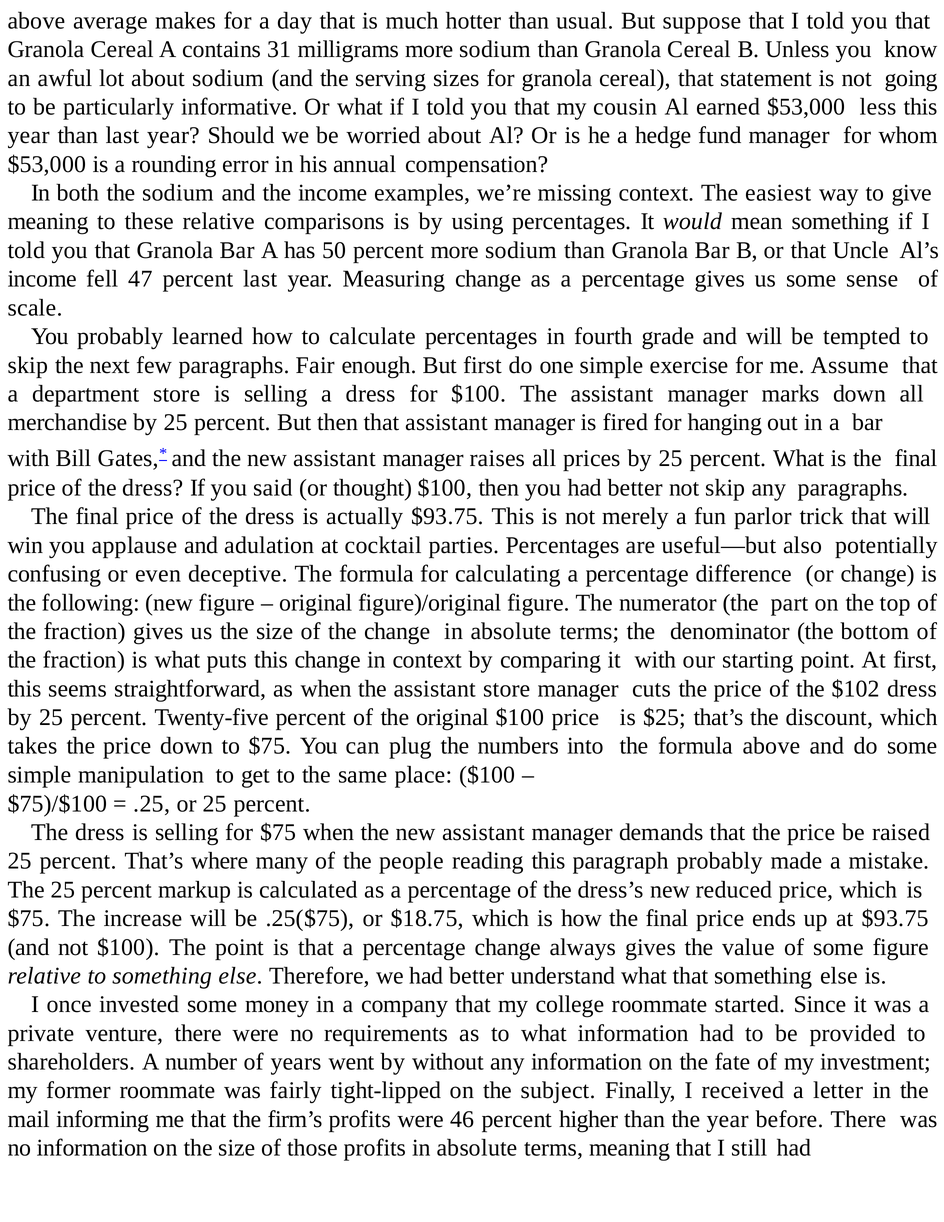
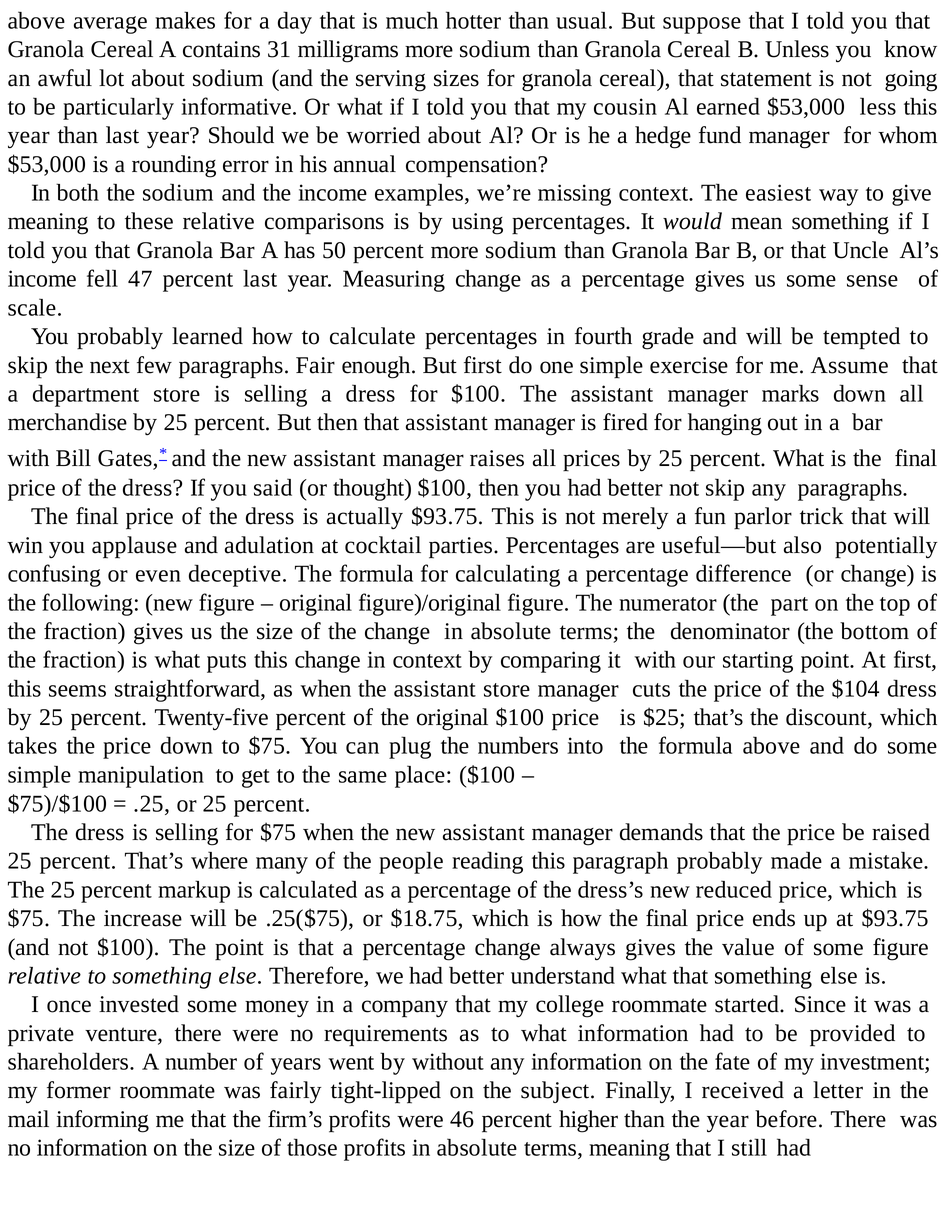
$102: $102 -> $104 (856, 688)
